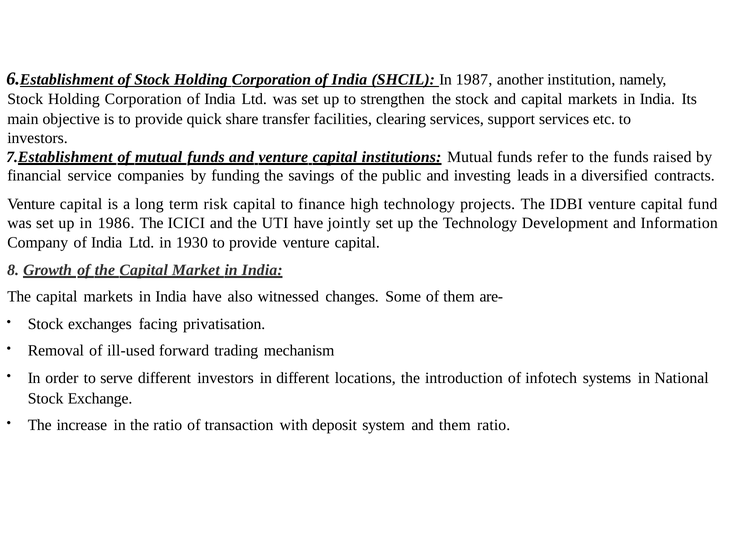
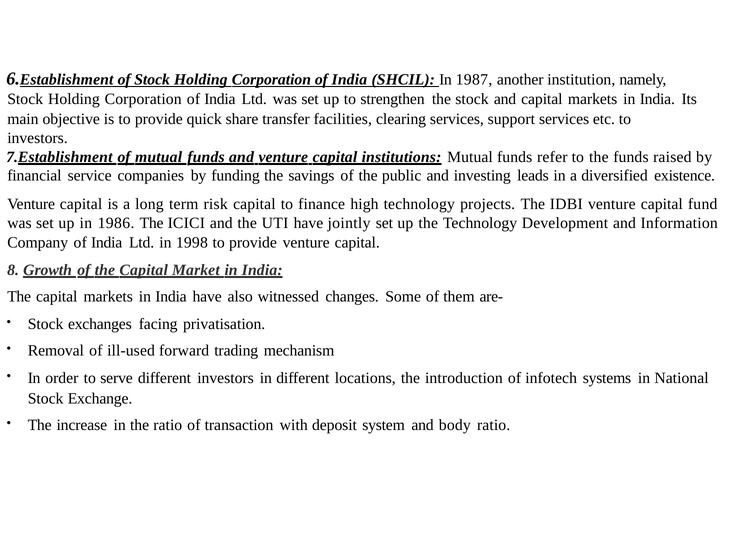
contracts: contracts -> existence (685, 176)
1930: 1930 -> 1998 (192, 243)
and them: them -> body (455, 425)
